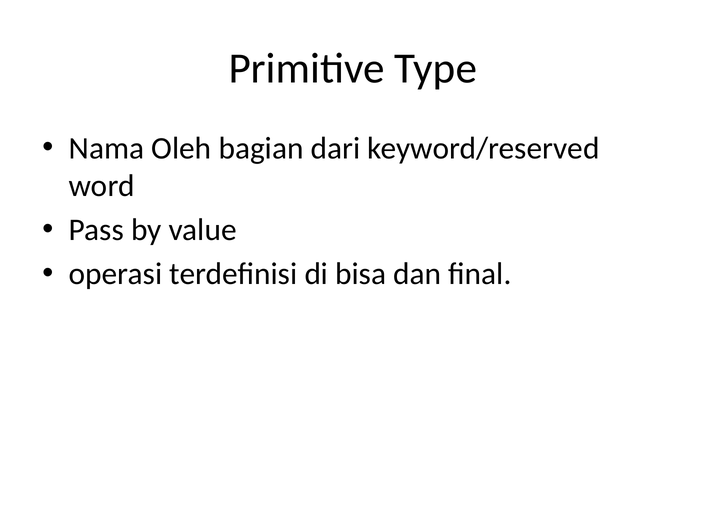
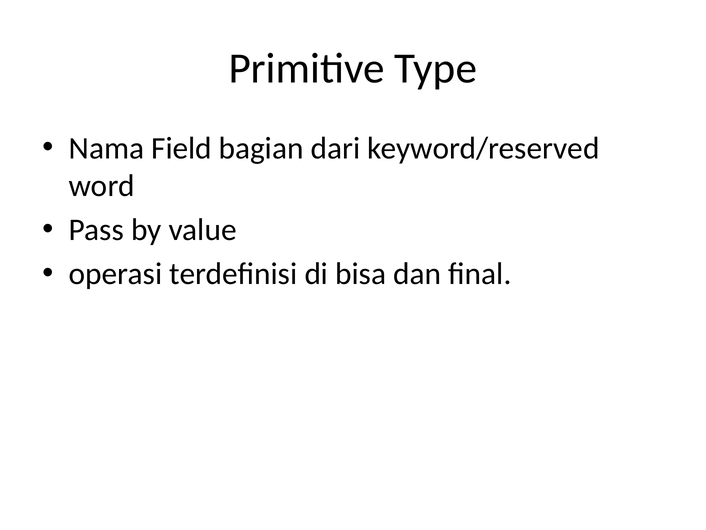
Oleh: Oleh -> Field (181, 148)
